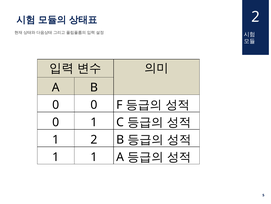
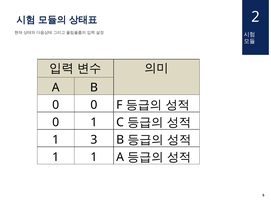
1 2: 2 -> 3 (94, 139)
